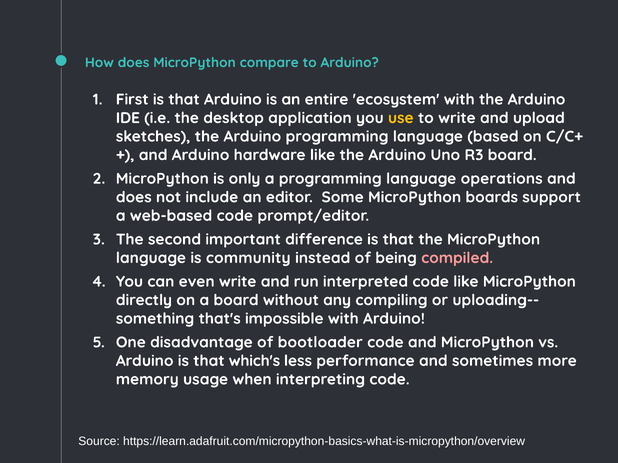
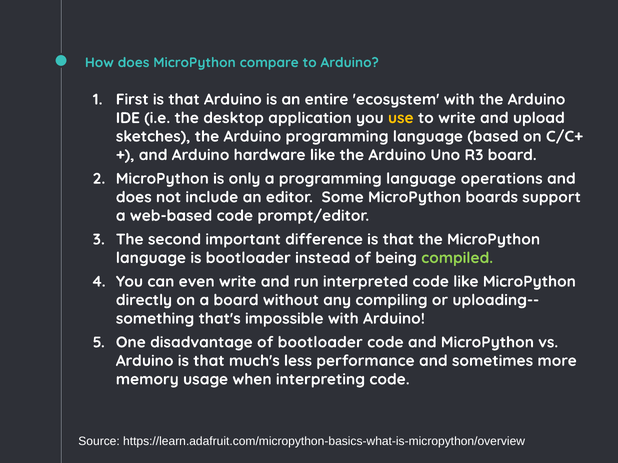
is community: community -> bootloader (248, 258)
compiled colour: pink -> light green (457, 258)
which's: which's -> much's (254, 361)
